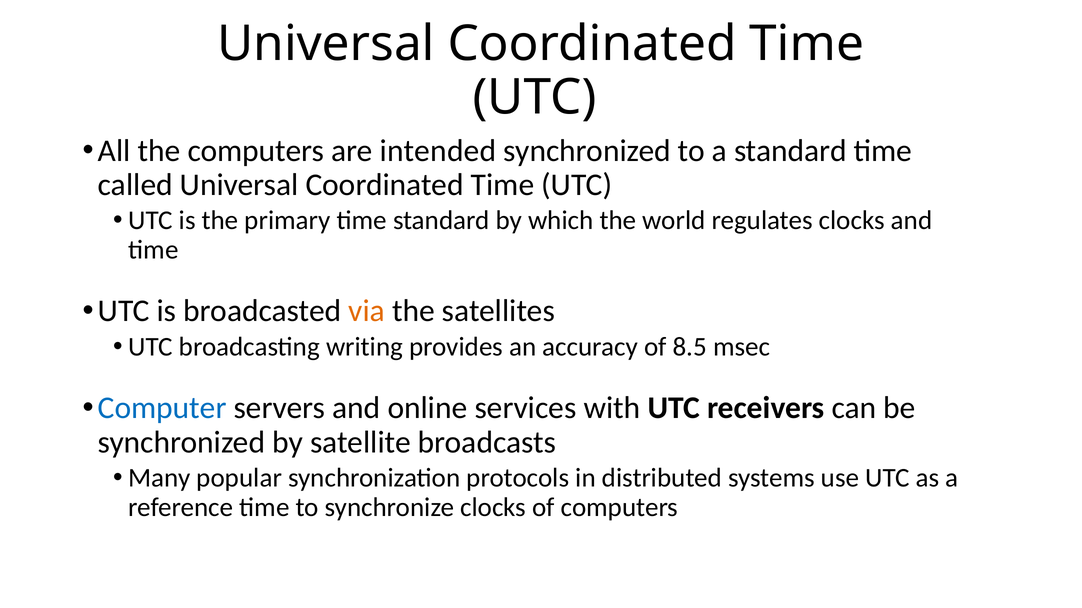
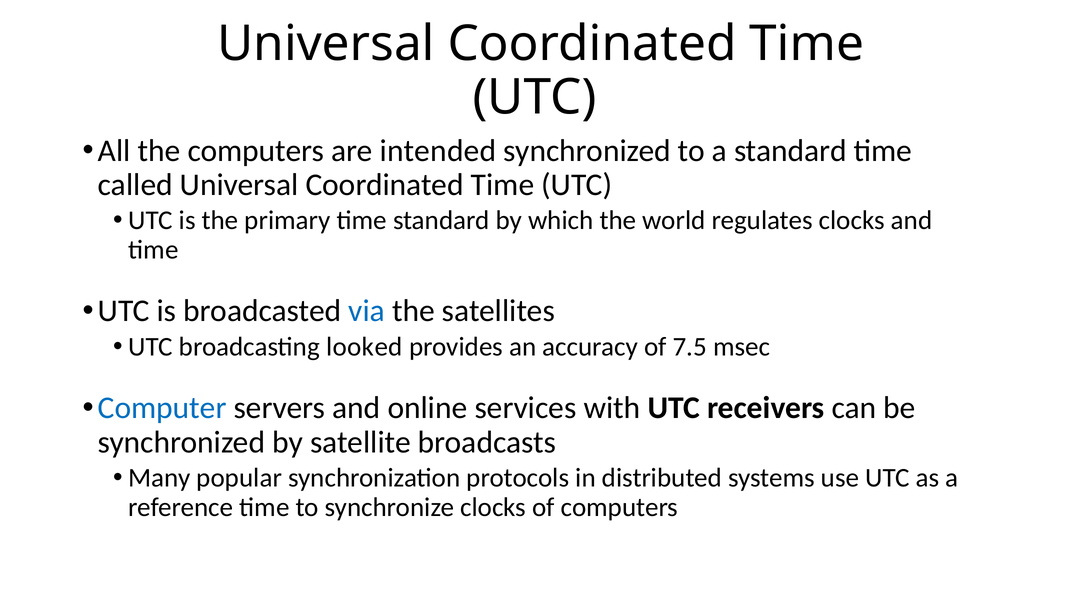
via colour: orange -> blue (367, 311)
writing: writing -> looked (364, 347)
8.5: 8.5 -> 7.5 (690, 347)
